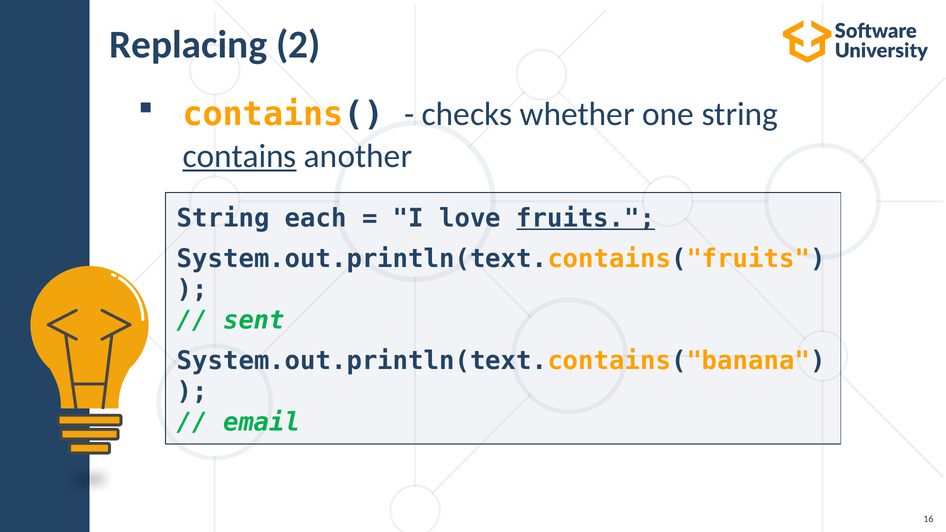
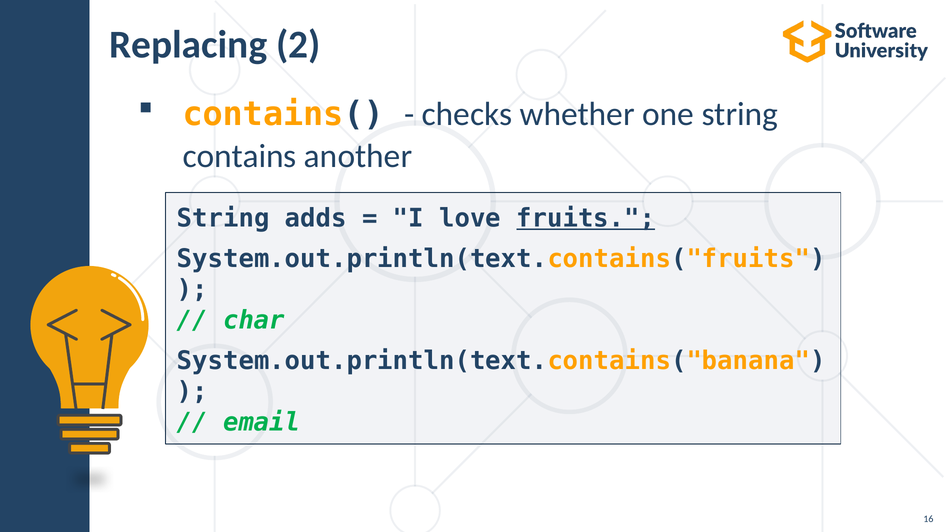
contains underline: present -> none (240, 156)
each: each -> adds (316, 218)
sent: sent -> char (254, 320)
